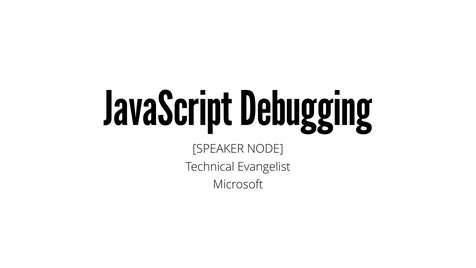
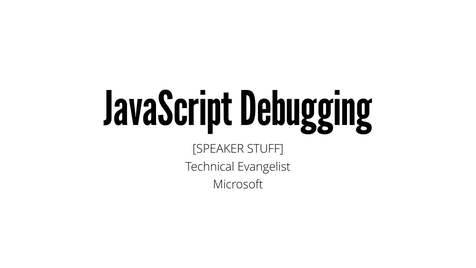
NODE: NODE -> STUFF (265, 149)
